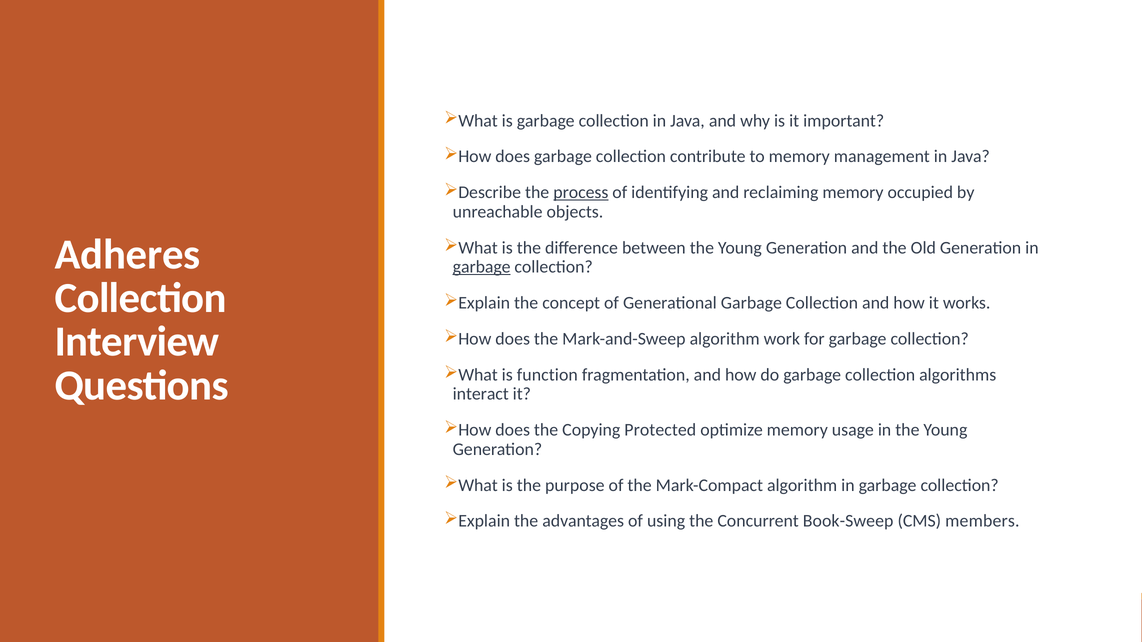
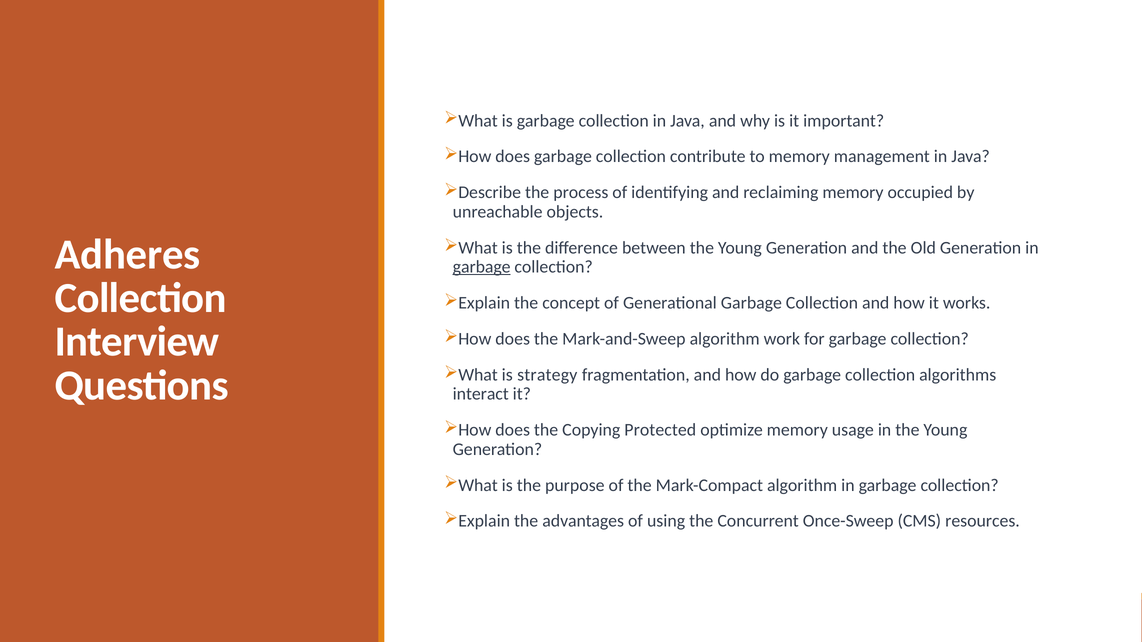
process underline: present -> none (581, 193)
function: function -> strategy (547, 375)
Book-Sweep: Book-Sweep -> Once-Sweep (848, 521)
members: members -> resources (983, 521)
